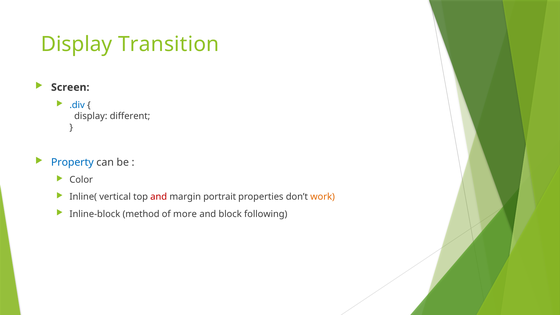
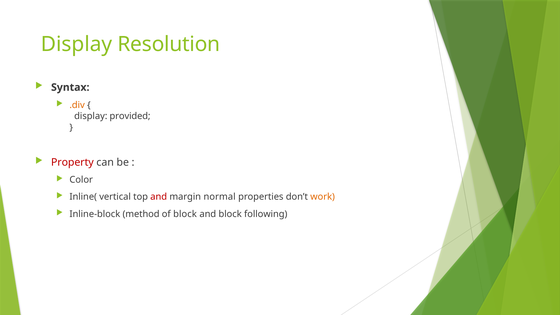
Transition: Transition -> Resolution (169, 44)
Screen: Screen -> Syntax (70, 87)
.div colour: blue -> orange (77, 105)
different: different -> provided (130, 116)
Property colour: blue -> red (72, 162)
portrait: portrait -> normal (220, 197)
of more: more -> block (185, 214)
